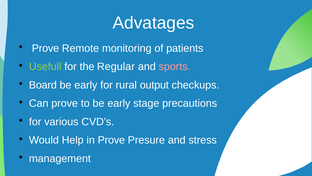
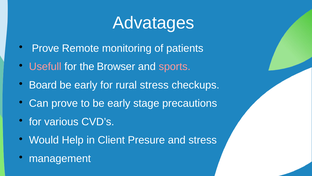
Usefull colour: light green -> pink (45, 66)
Regular: Regular -> Browser (116, 66)
rural output: output -> stress (154, 85)
in Prove: Prove -> Client (111, 140)
